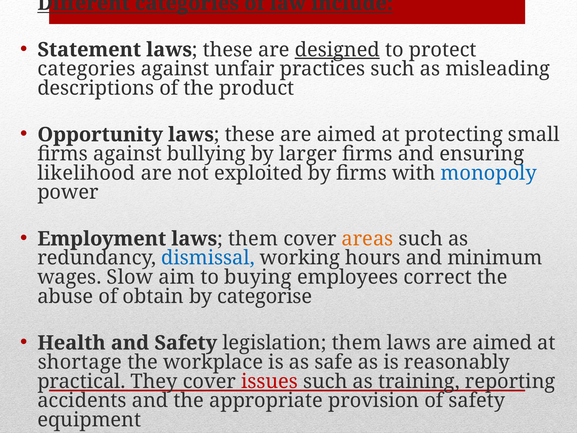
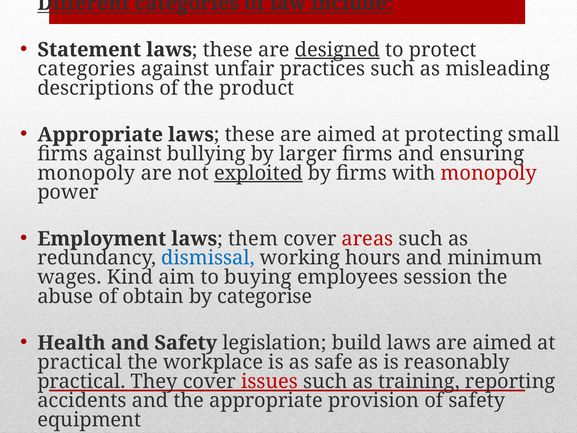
Opportunity: Opportunity -> Appropriate (100, 135)
likelihood: likelihood -> monopoly (86, 173)
exploited underline: none -> present (258, 173)
monopoly colour: blue -> red (489, 173)
areas colour: orange -> red (367, 239)
Slow: Slow -> Kind (130, 277)
correct: correct -> session (438, 277)
legislation them: them -> build (357, 343)
shortage: shortage -> practical (80, 362)
